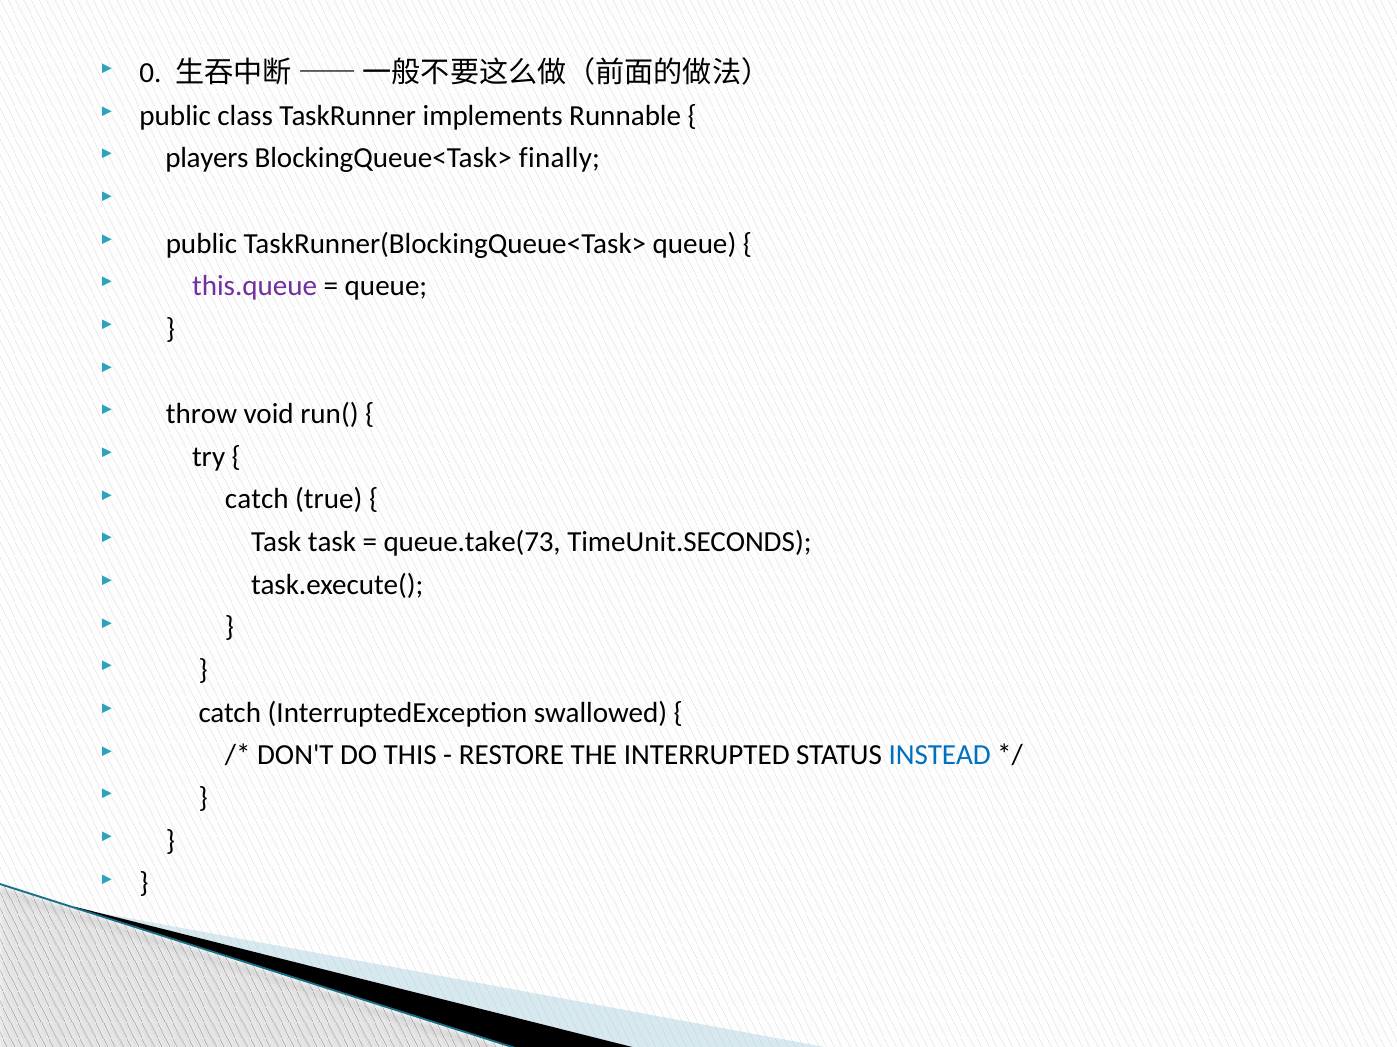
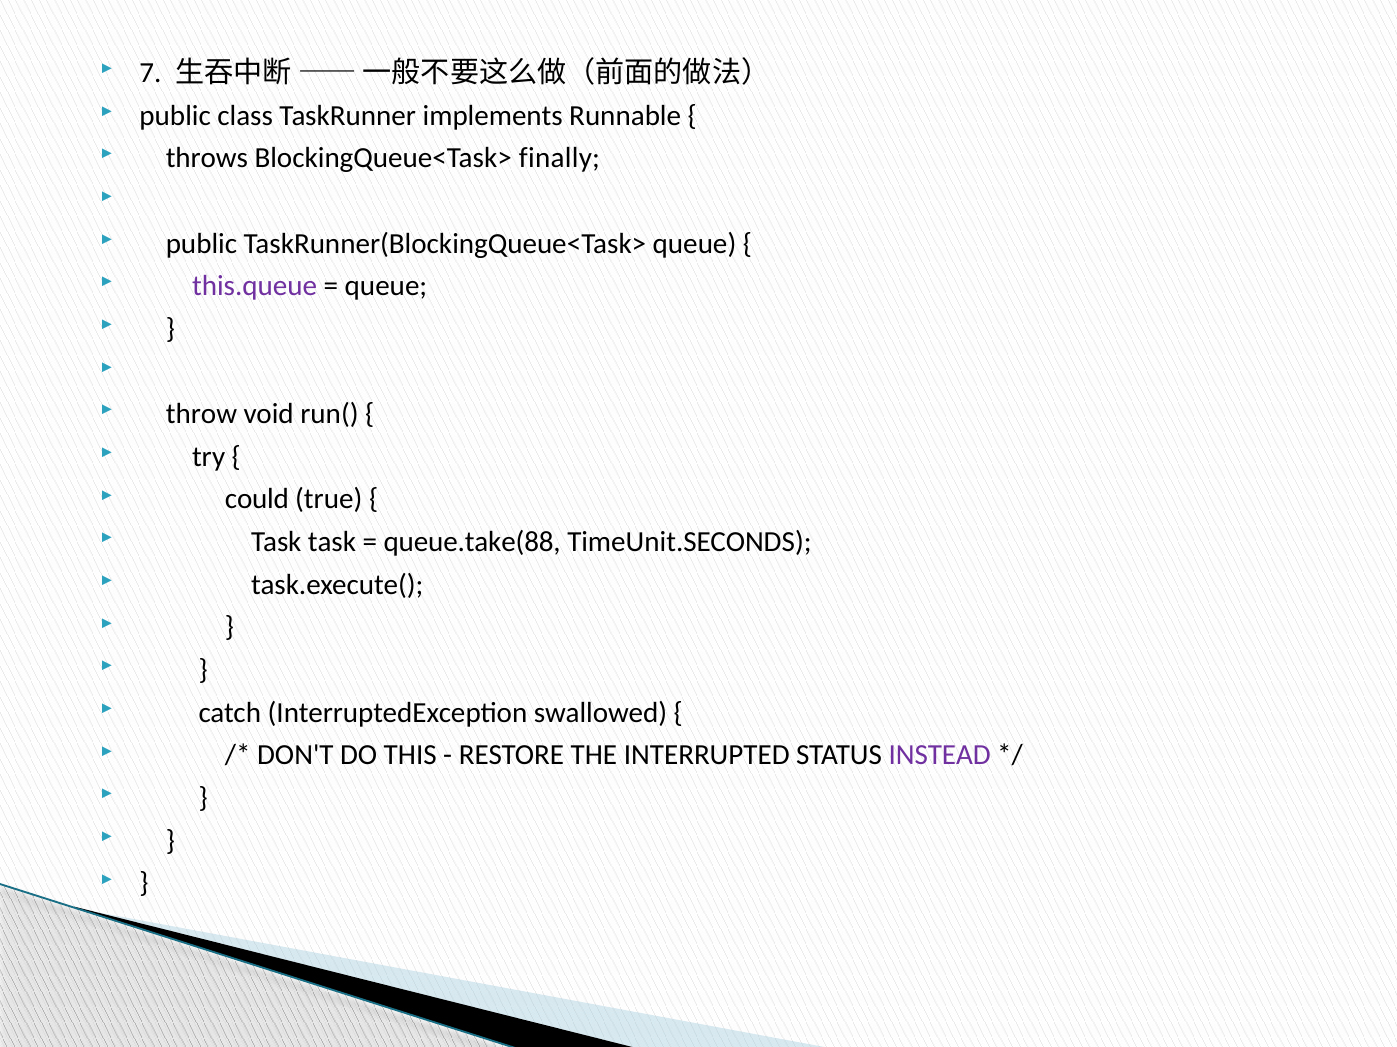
0: 0 -> 7 (151, 73)
players: players -> throws (207, 158)
catch: catch -> could (257, 500)
queue.take(73: queue.take(73 -> queue.take(88 (472, 542)
INSTEAD colour: blue -> purple (940, 756)
